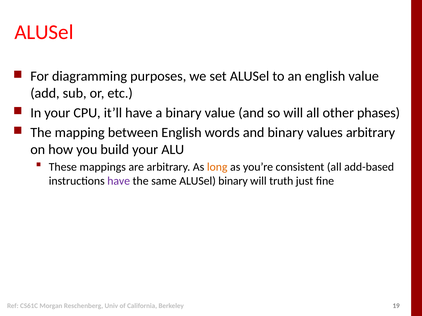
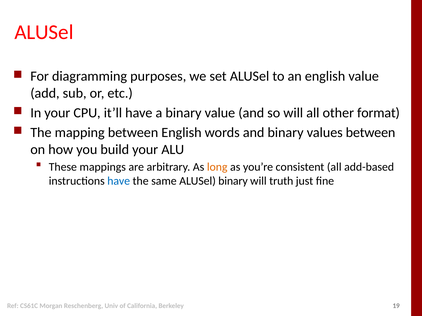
phases: phases -> format (378, 113)
values arbitrary: arbitrary -> between (371, 133)
have colour: purple -> blue (119, 181)
